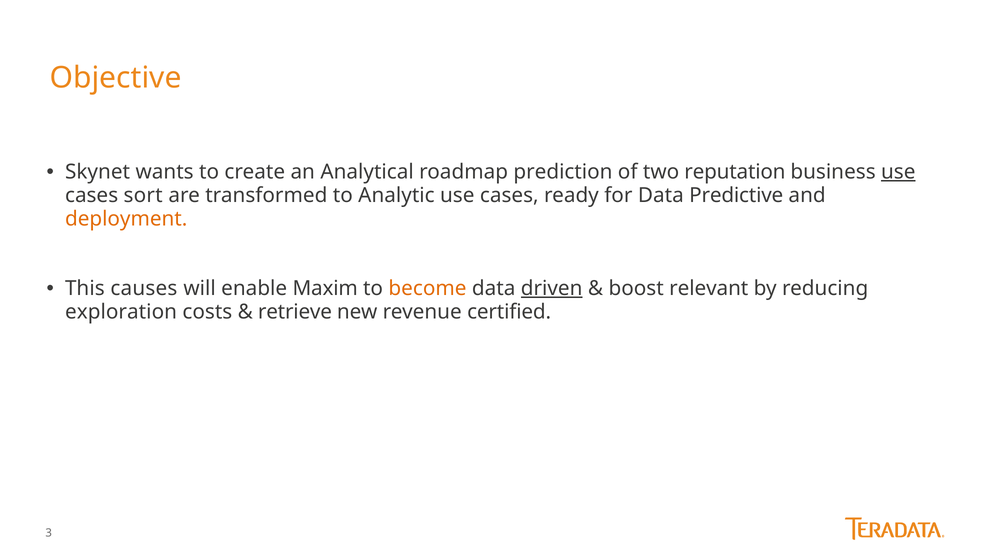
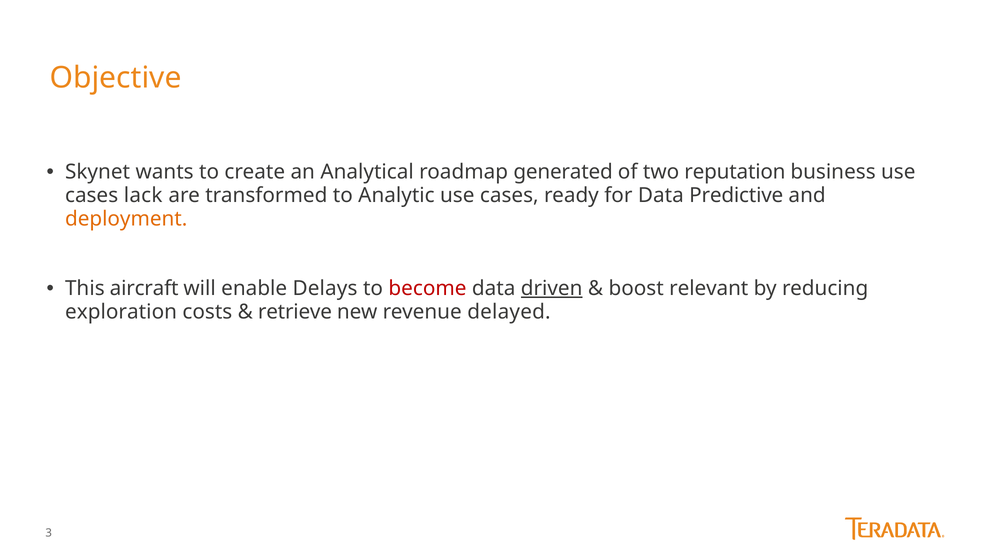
prediction: prediction -> generated (563, 172)
use underline: present -> none (898, 172)
sort: sort -> lack (143, 195)
causes: causes -> aircraft (144, 288)
Maxim: Maxim -> Delays (325, 288)
become colour: orange -> red (427, 288)
certified: certified -> delayed (509, 312)
